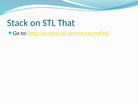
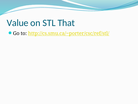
Stack: Stack -> Value (18, 23)
